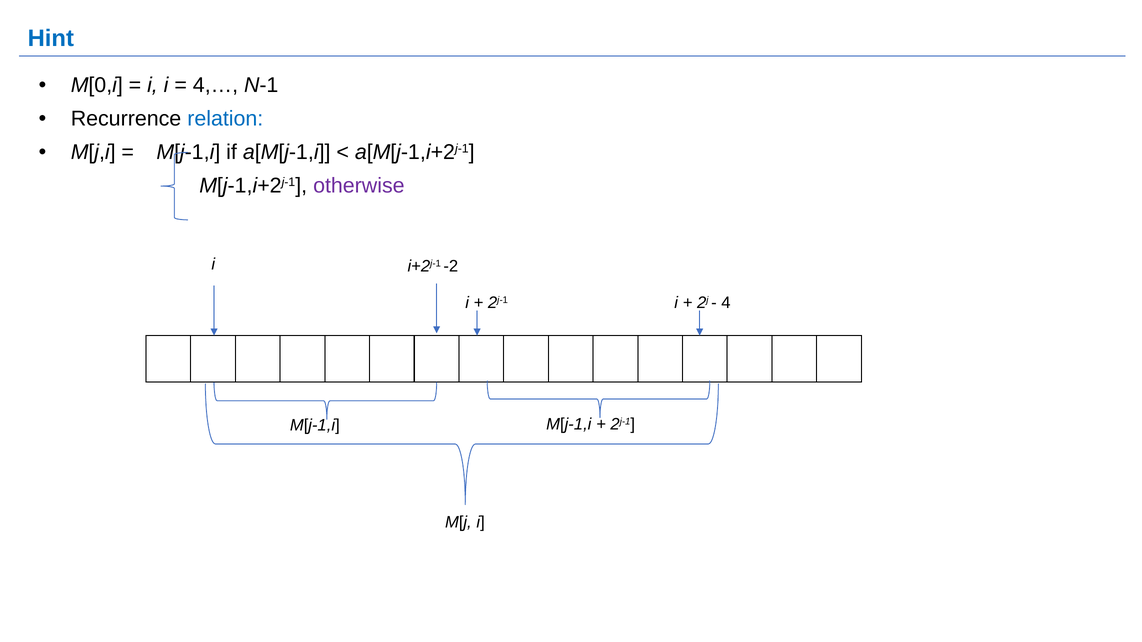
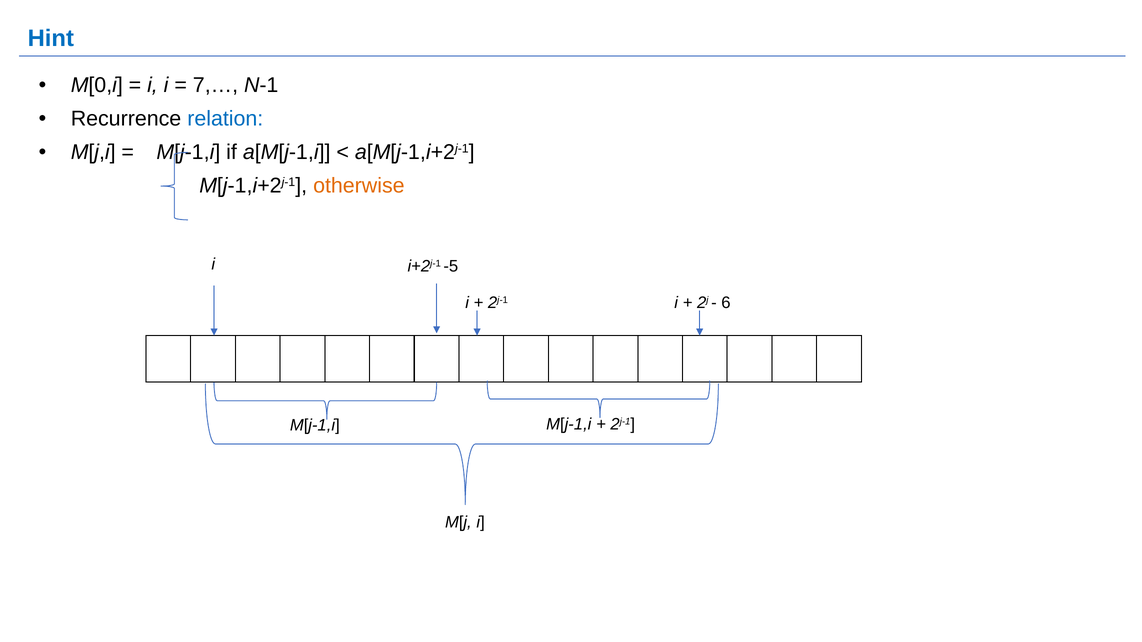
4,…: 4,… -> 7,… (215, 85)
otherwise colour: purple -> orange (359, 186)
-2: -2 -> -5 (451, 267)
4: 4 -> 6 (726, 303)
